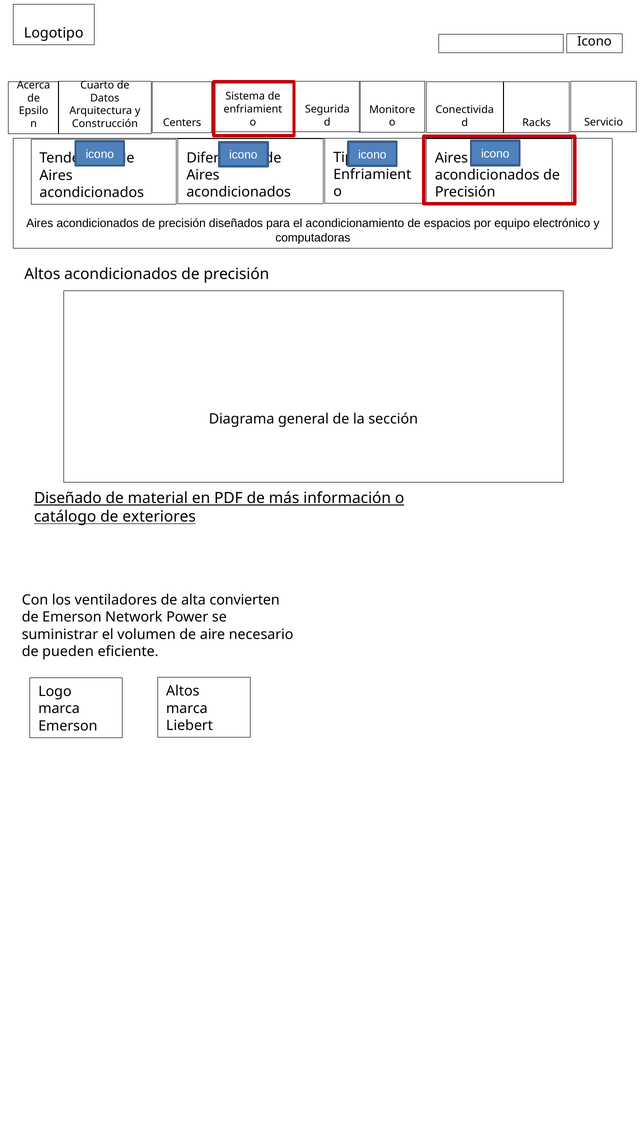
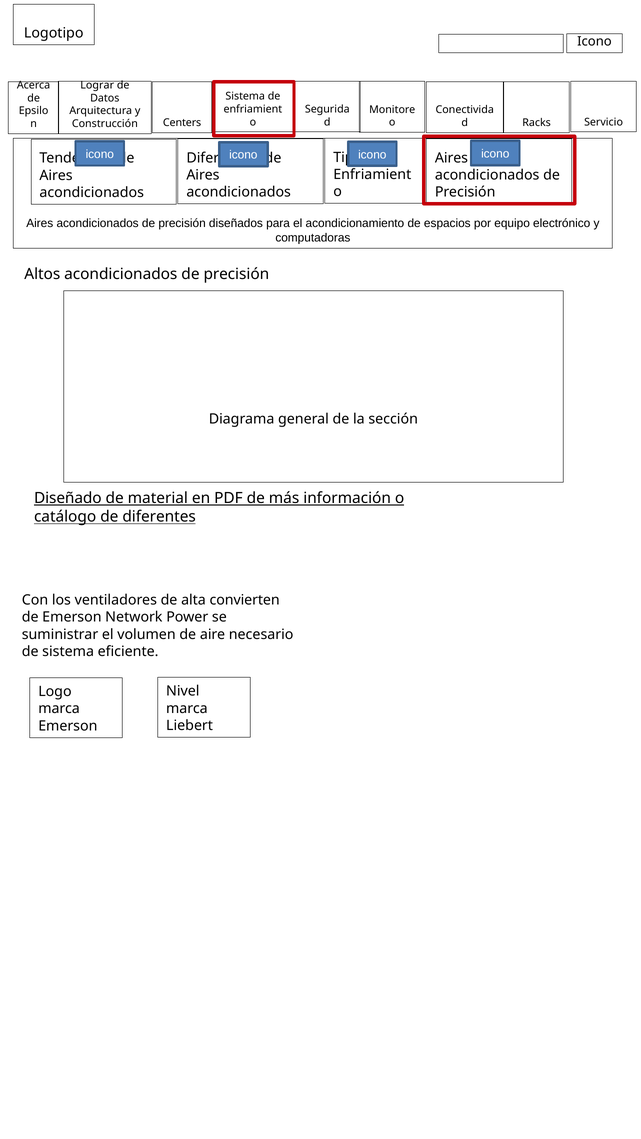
Cuarto: Cuarto -> Lograr (97, 85)
exteriores: exteriores -> diferentes (159, 517)
de pueden: pueden -> sistema (68, 652)
Altos: Altos -> Nivel (183, 692)
